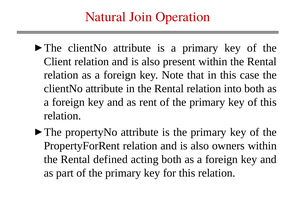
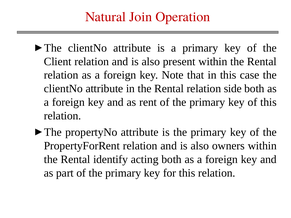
into: into -> side (233, 89)
defined: defined -> identify (111, 159)
